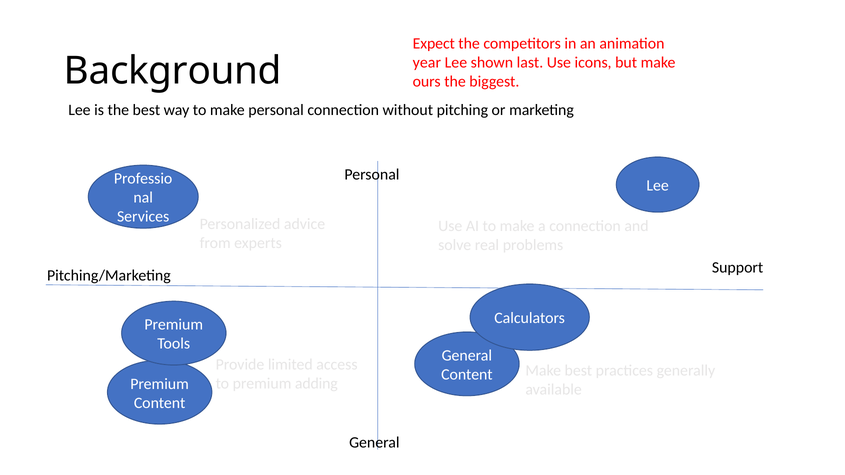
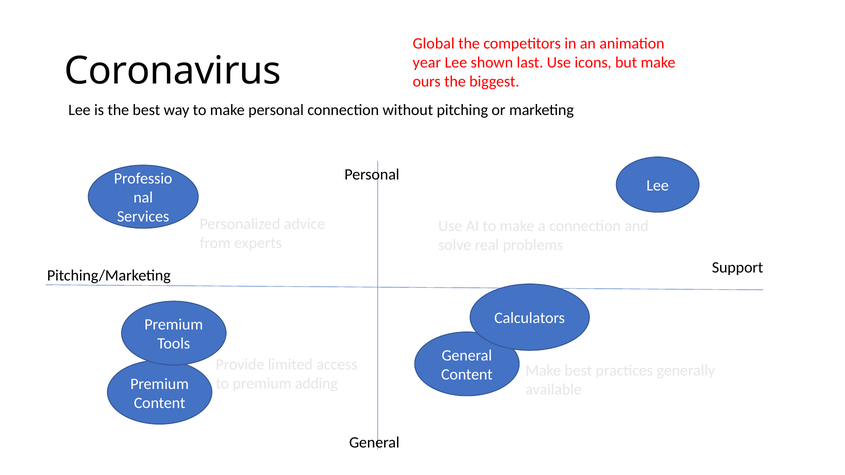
Expect: Expect -> Global (434, 44)
Background: Background -> Coronavirus (173, 71)
